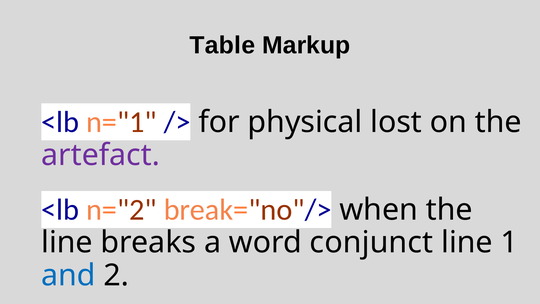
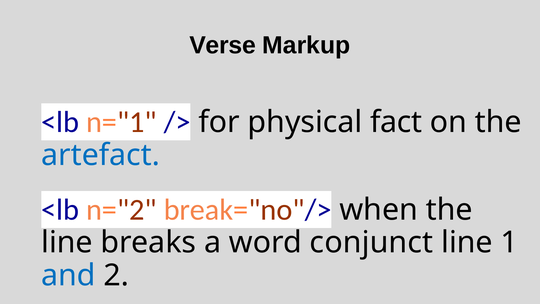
Table: Table -> Verse (223, 45)
lost: lost -> fact (396, 122)
artefact colour: purple -> blue (101, 155)
